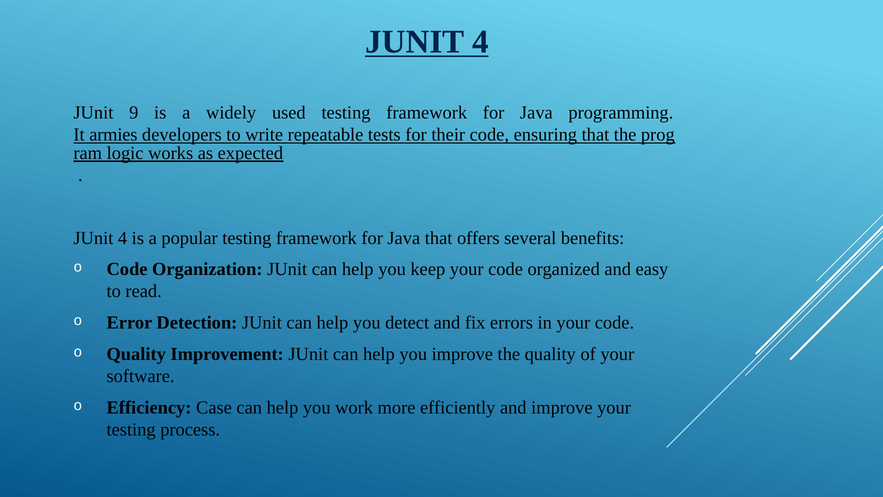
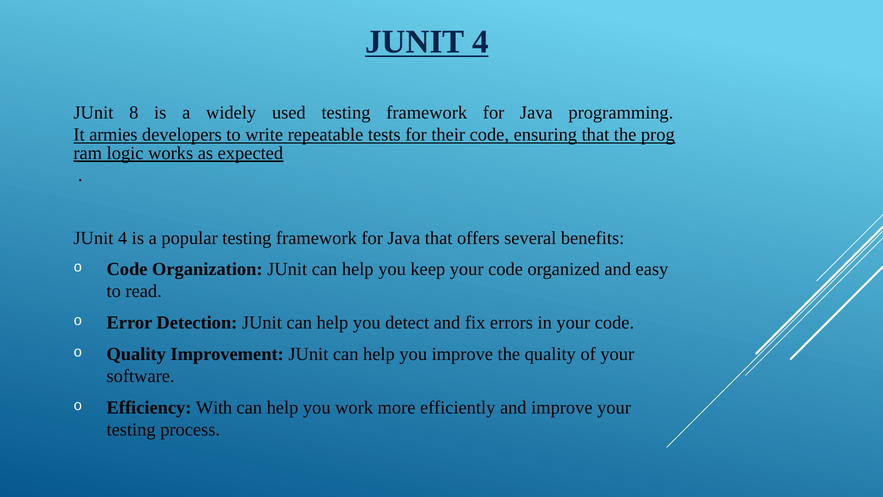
9: 9 -> 8 (134, 113)
Case: Case -> With (214, 407)
